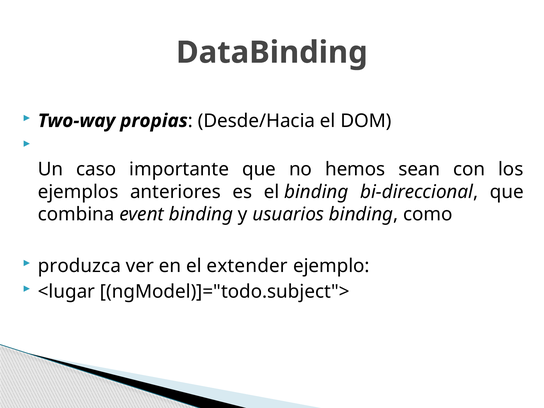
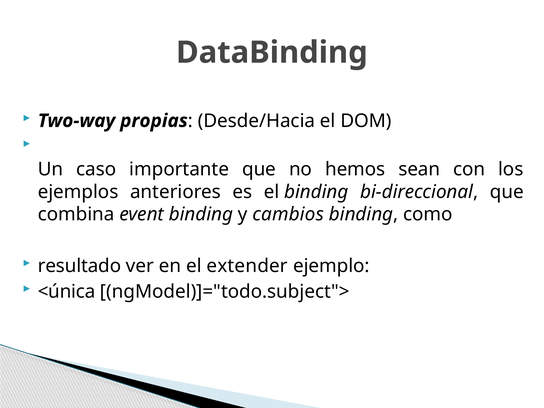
usuarios: usuarios -> cambios (288, 214)
produzca: produzca -> resultado (80, 266)
<lugar: <lugar -> <única (67, 291)
